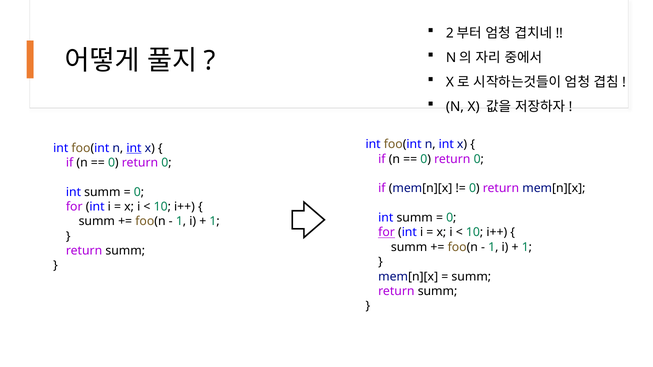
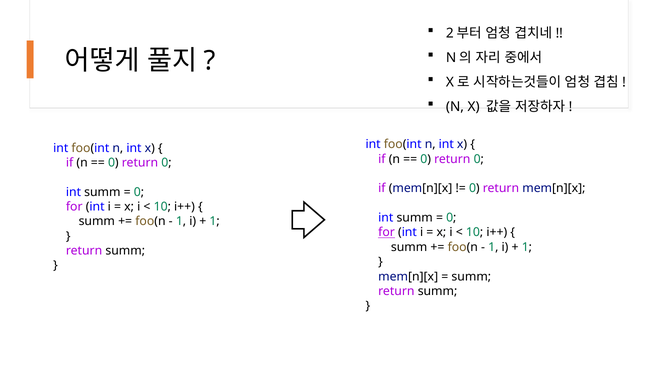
int underline: present -> none (134, 148)
